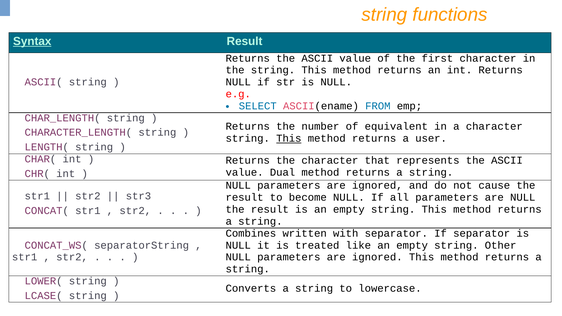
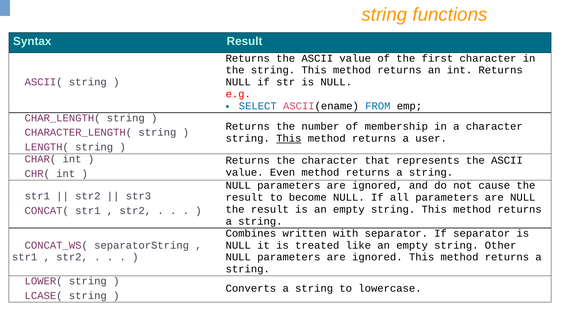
Syntax underline: present -> none (32, 41)
equivalent: equivalent -> membership (396, 127)
Dual: Dual -> Even (283, 172)
